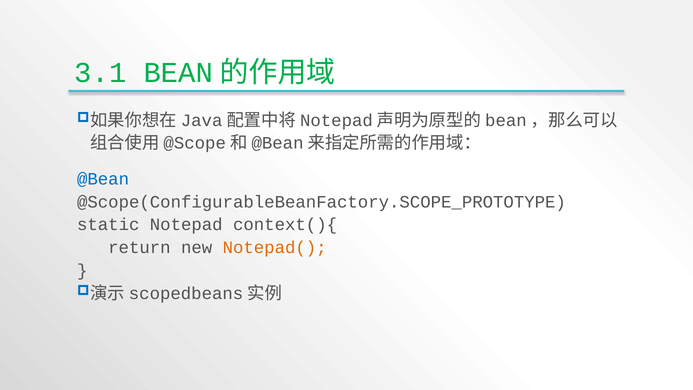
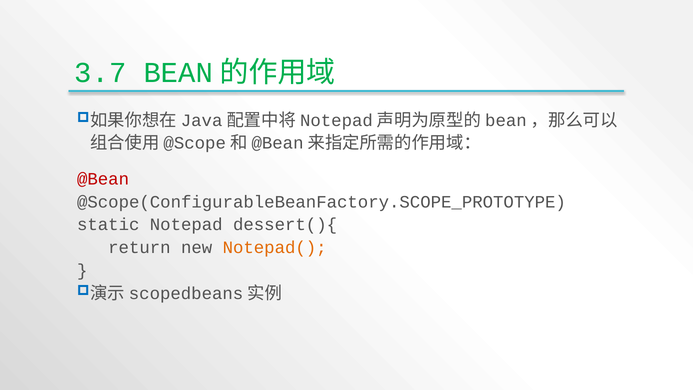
3.1: 3.1 -> 3.7 (100, 73)
@Bean colour: blue -> red (103, 179)
context(){: context(){ -> dessert(){ (285, 225)
